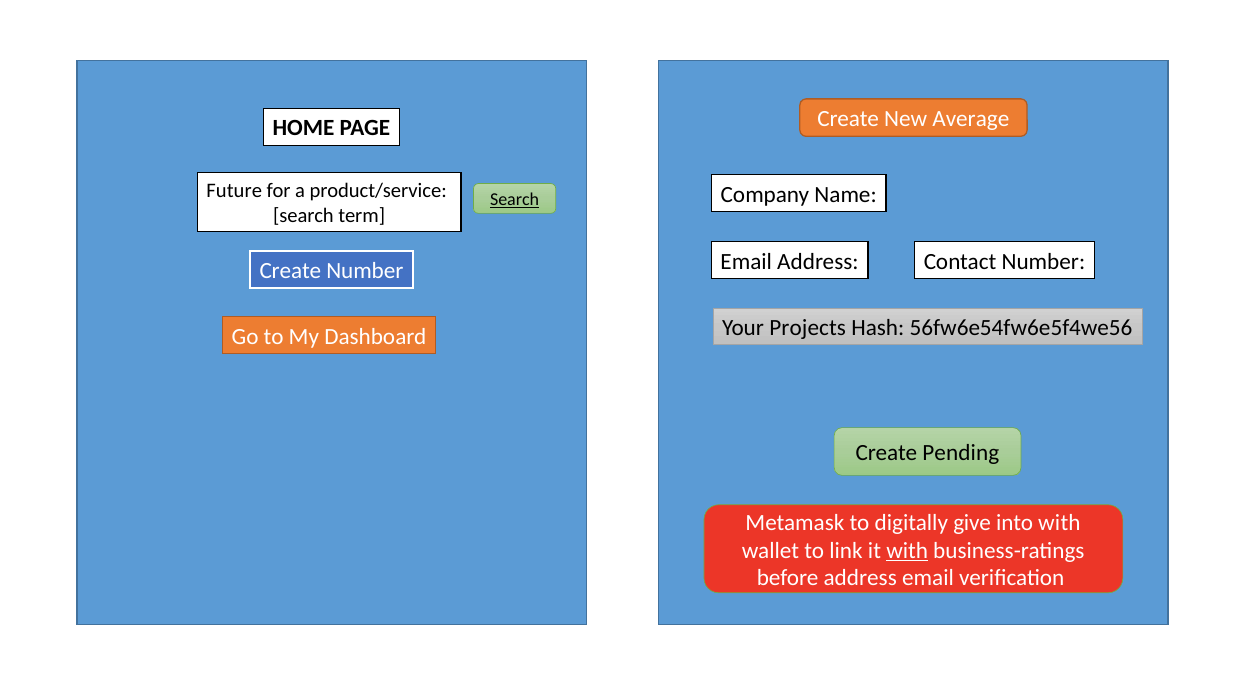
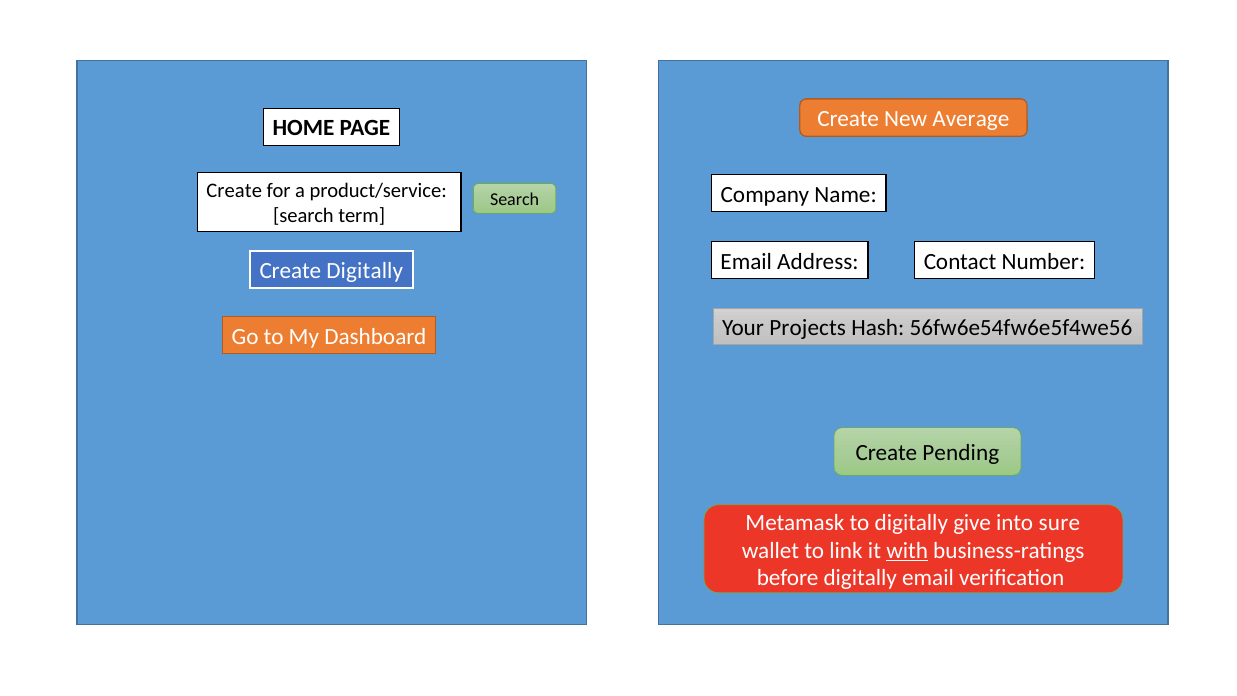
Future: Future -> Create (234, 191)
Search underline: present -> none (515, 200)
Create Number: Number -> Digitally (365, 271)
into with: with -> sure (1059, 522)
before address: address -> digitally (860, 578)
